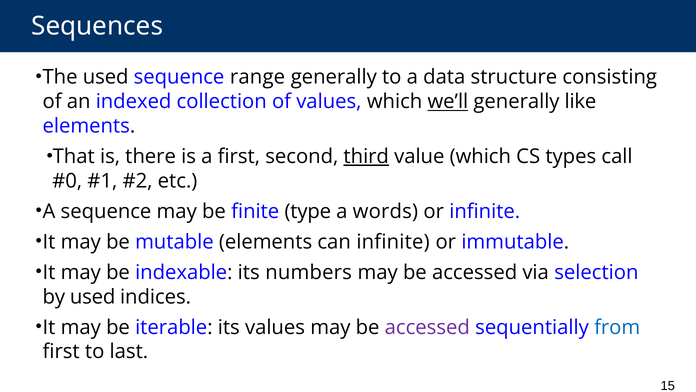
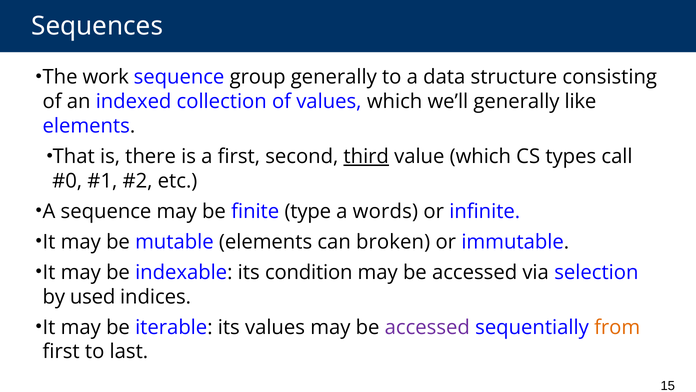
The used: used -> work (106, 77)
range: range -> group (258, 77)
we’ll underline: present -> none (448, 102)
can infinite: infinite -> broken (393, 242)
numbers: numbers -> condition (309, 272)
from colour: blue -> orange (617, 327)
